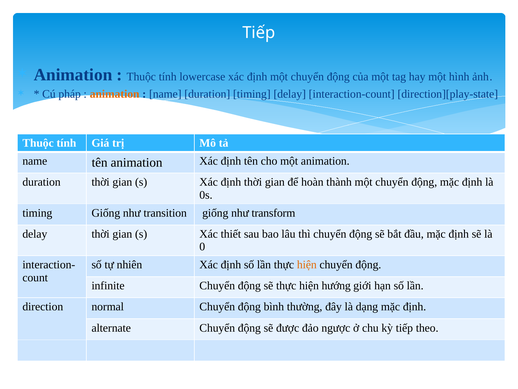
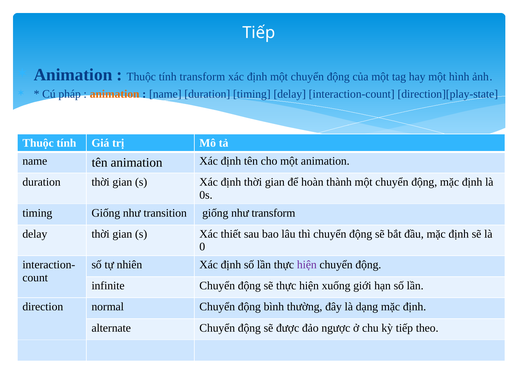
tính lowercase: lowercase -> transform (202, 76)
hiện colour: orange -> purple (307, 264)
hướng: hướng -> xuống (336, 285)
